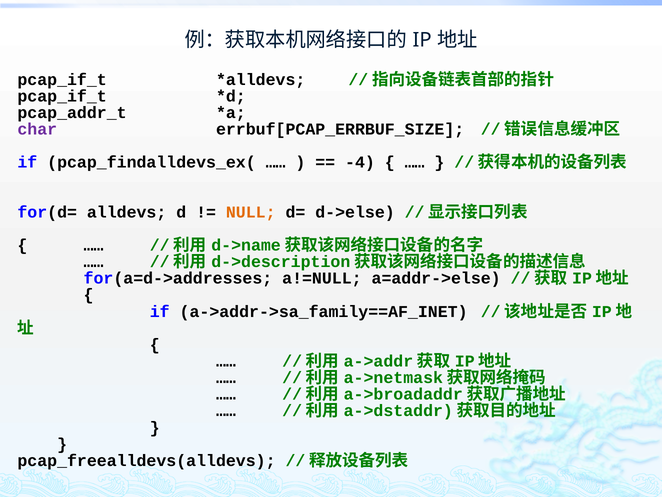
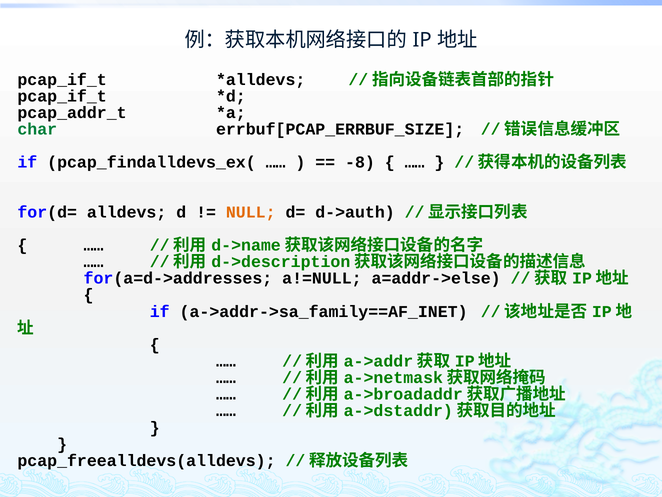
char colour: purple -> green (37, 129)
-4: -4 -> -8 (360, 162)
d->else: d->else -> d->auth (355, 212)
